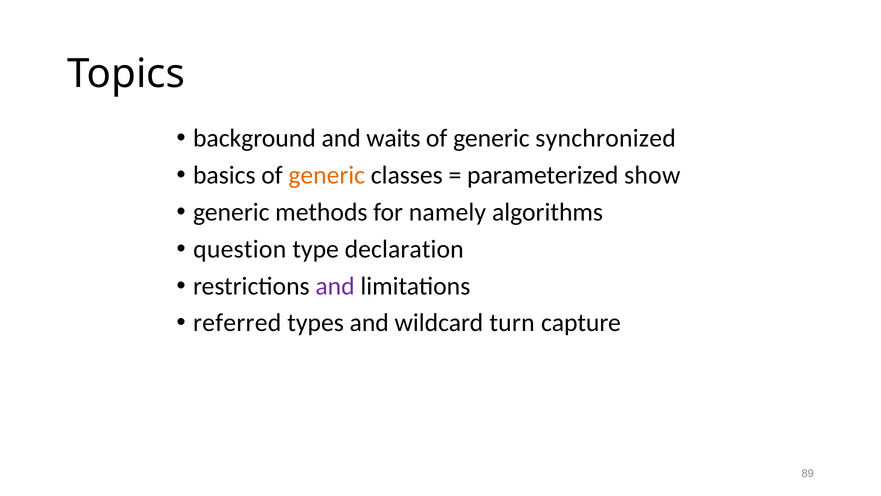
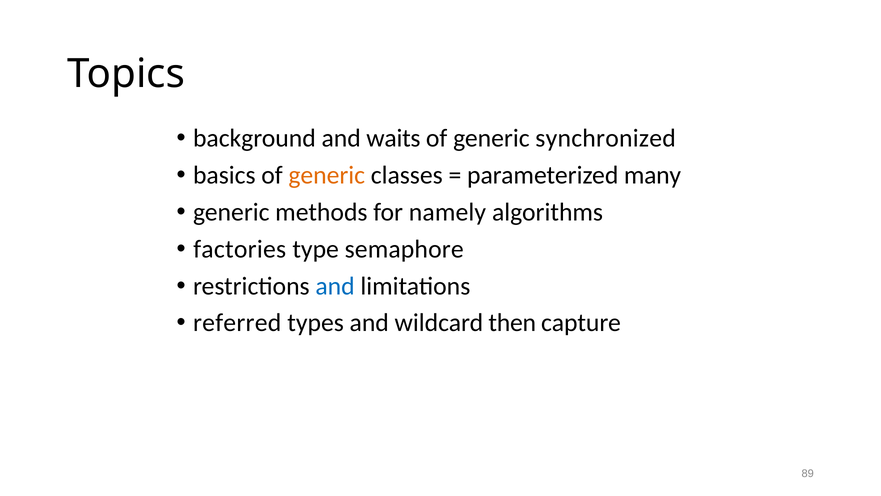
show: show -> many (653, 175)
question: question -> factories (240, 249)
declaration: declaration -> semaphore (404, 249)
and colour: purple -> blue (335, 286)
turn: turn -> then (512, 323)
